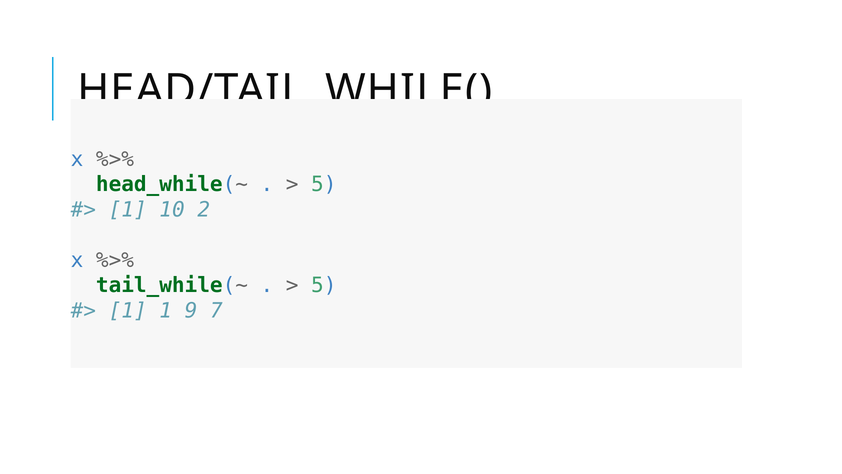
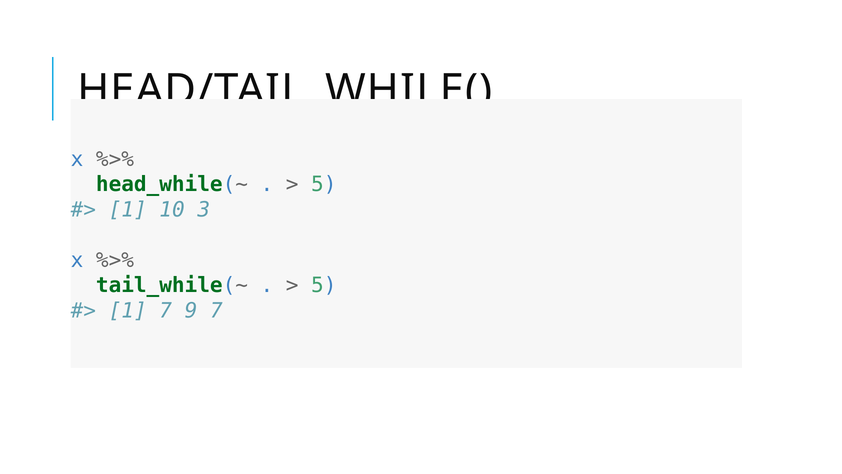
2: 2 -> 3 (204, 209)
1 1: 1 -> 7 (166, 310)
